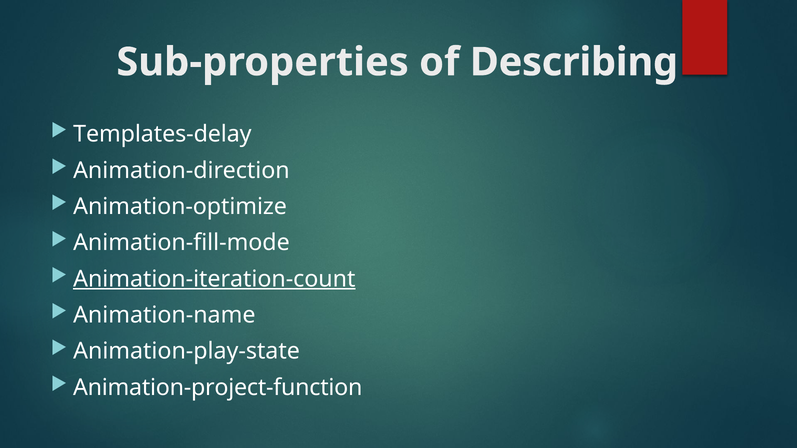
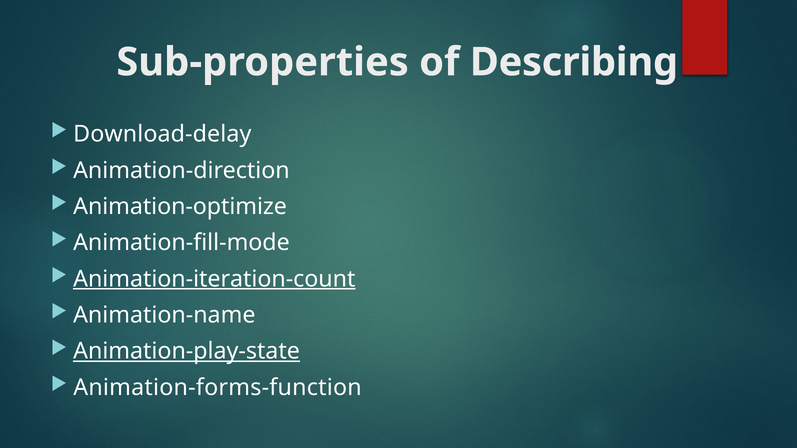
Templates-delay: Templates-delay -> Download-delay (162, 134)
Animation-play-state underline: none -> present (187, 352)
Animation-project-function: Animation-project-function -> Animation-forms-function (218, 388)
